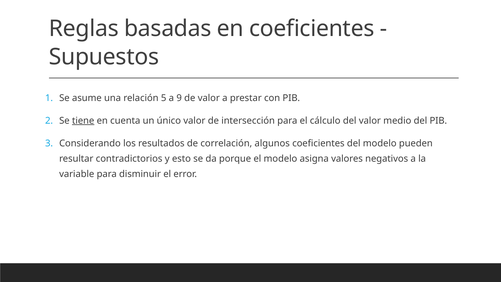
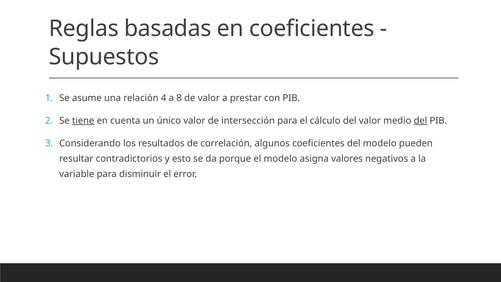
5: 5 -> 4 (164, 98)
9: 9 -> 8 (179, 98)
del underline: none -> present (420, 121)
